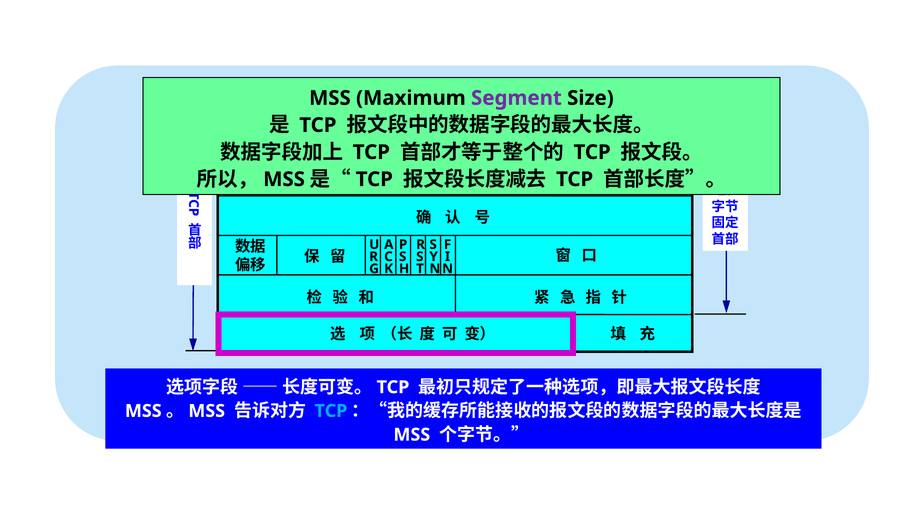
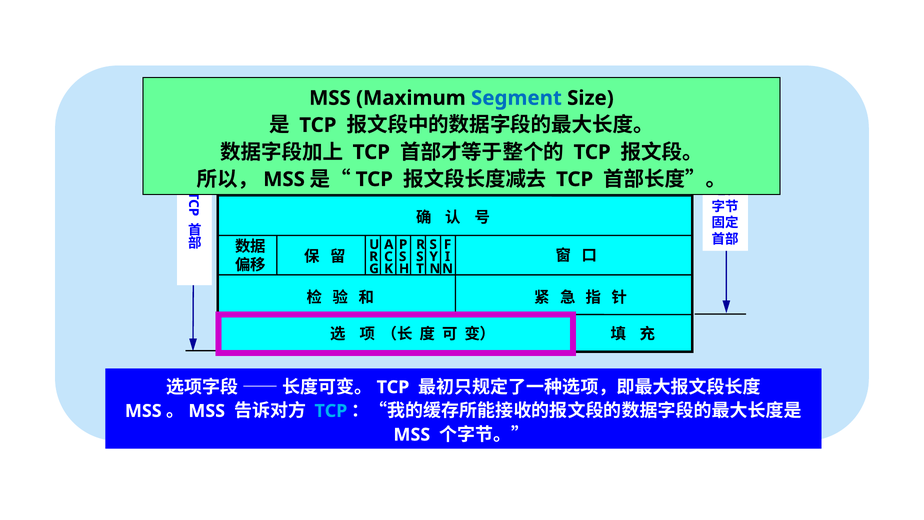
Segment colour: purple -> blue (516, 98)
